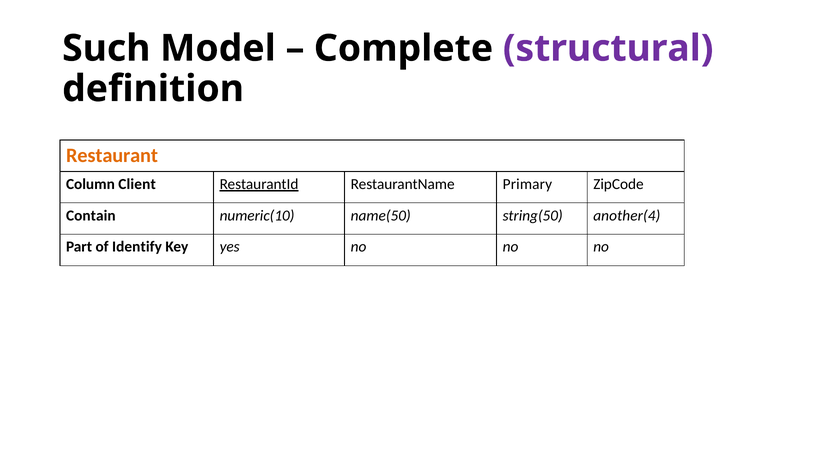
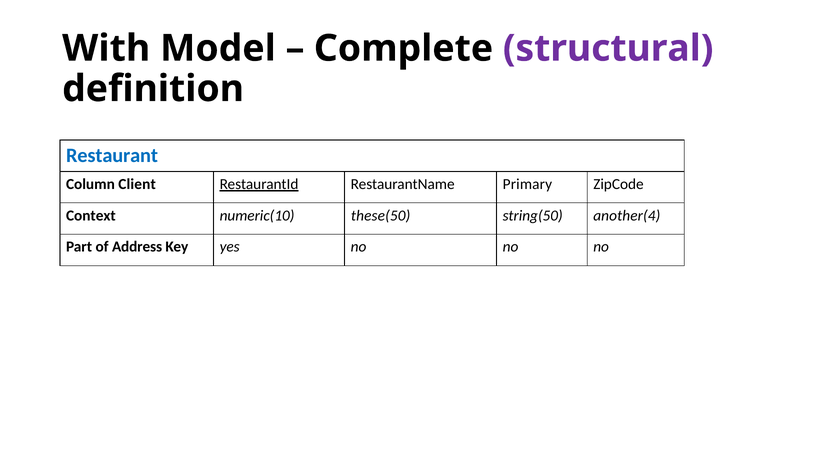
Such: Such -> With (106, 48)
Restaurant colour: orange -> blue (112, 156)
Contain: Contain -> Context (91, 215)
name(50: name(50 -> these(50 (381, 215)
Identify: Identify -> Address (137, 247)
